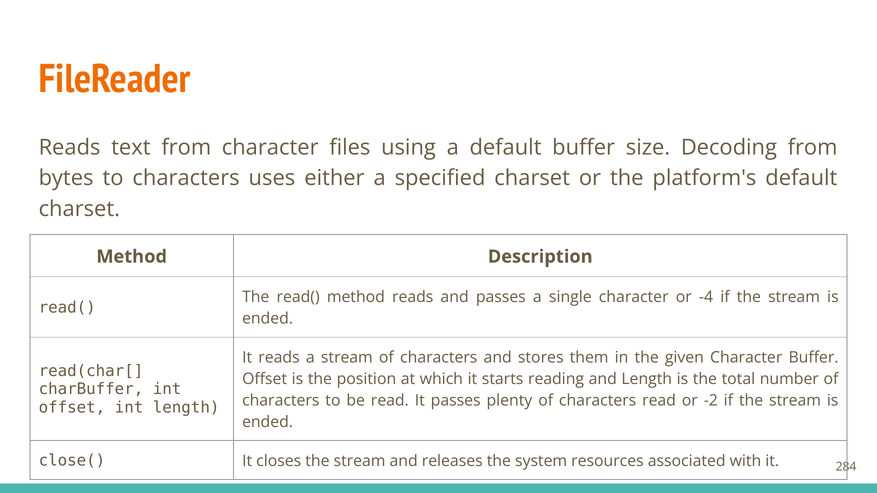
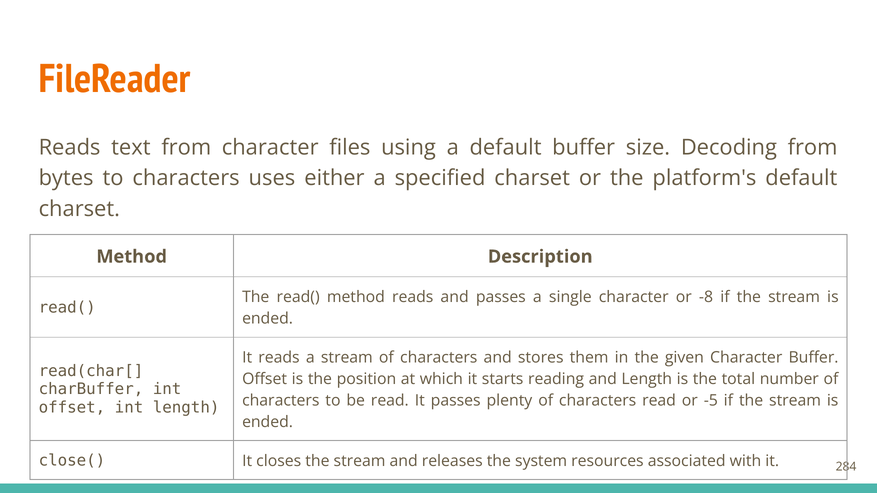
-4: -4 -> -8 (706, 297)
-2: -2 -> -5 (711, 401)
